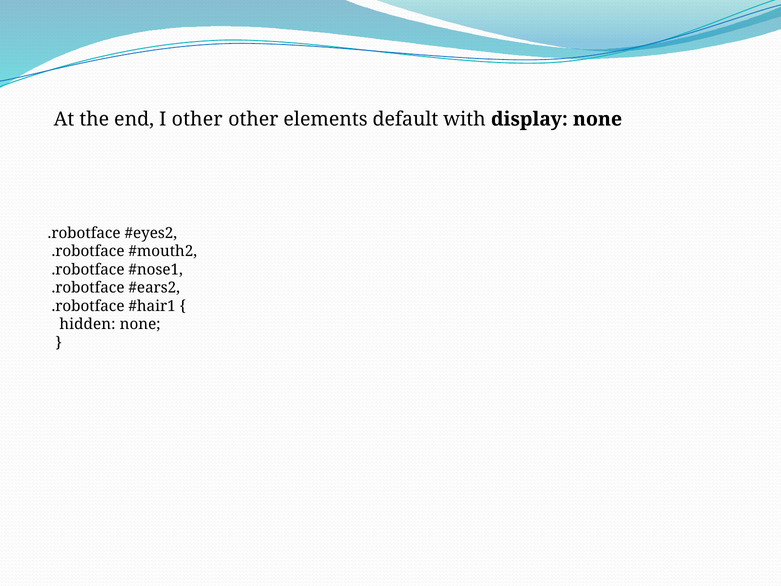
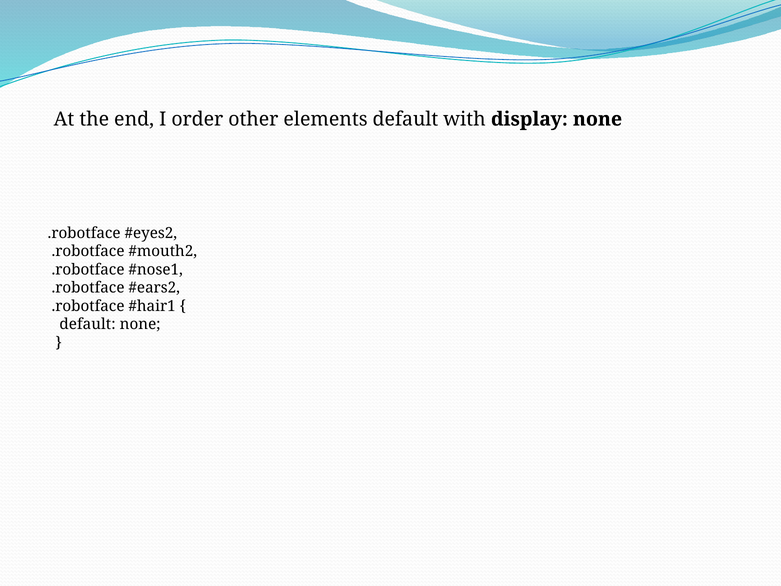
I other: other -> order (197, 119)
hidden: hidden -> default (88, 324)
